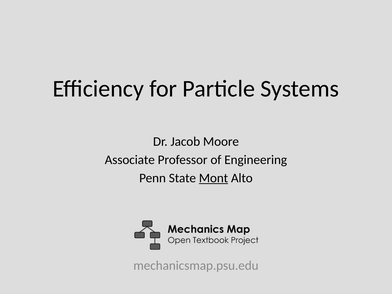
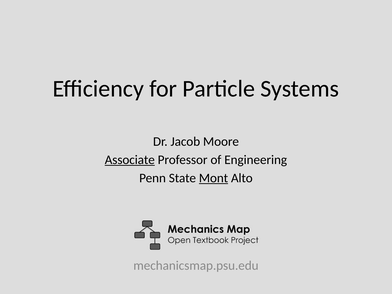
Associate underline: none -> present (130, 160)
